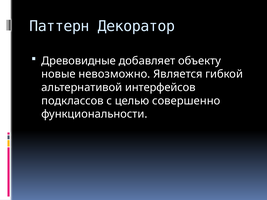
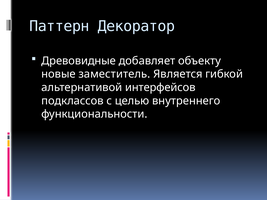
невозможно: невозможно -> заместитель (114, 74)
совершенно: совершенно -> внутреннего (186, 101)
